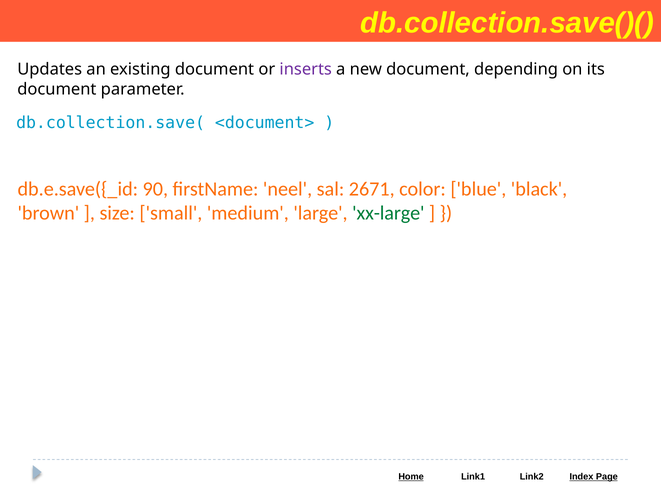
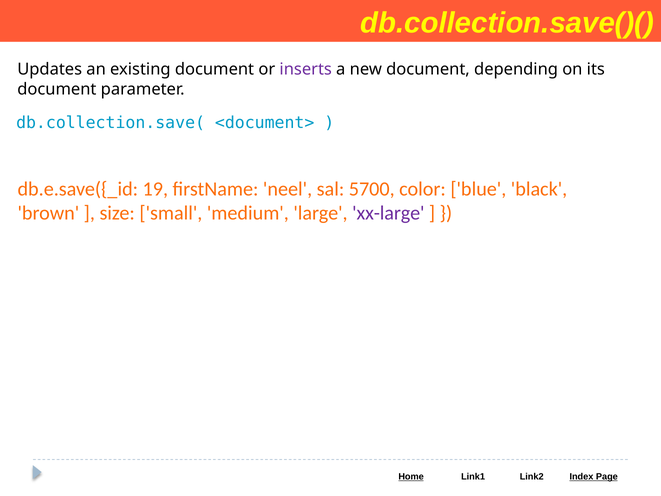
90: 90 -> 19 (155, 189)
2671: 2671 -> 5700 (372, 189)
xx-large colour: green -> purple (388, 213)
